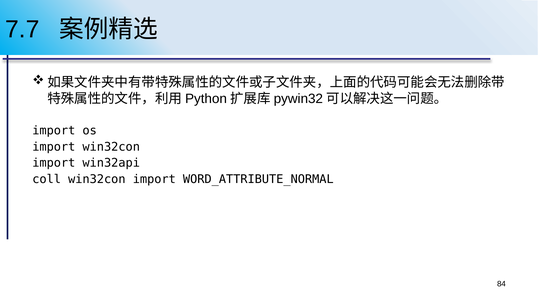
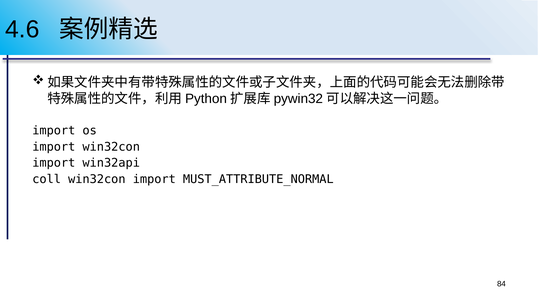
7.7: 7.7 -> 4.6 (22, 29)
WORD_ATTRIBUTE_NORMAL: WORD_ATTRIBUTE_NORMAL -> MUST_ATTRIBUTE_NORMAL (258, 179)
